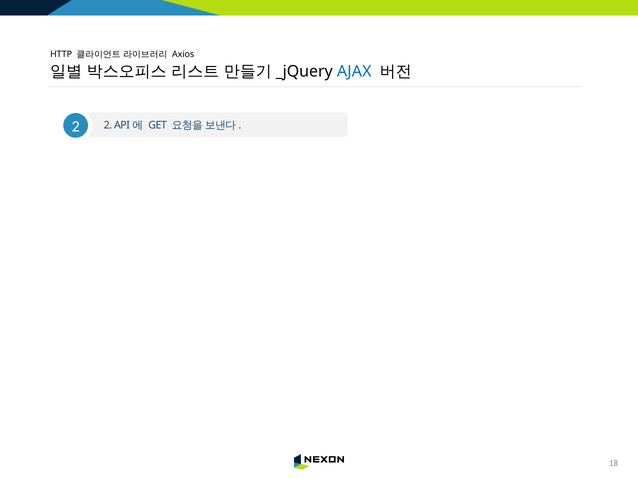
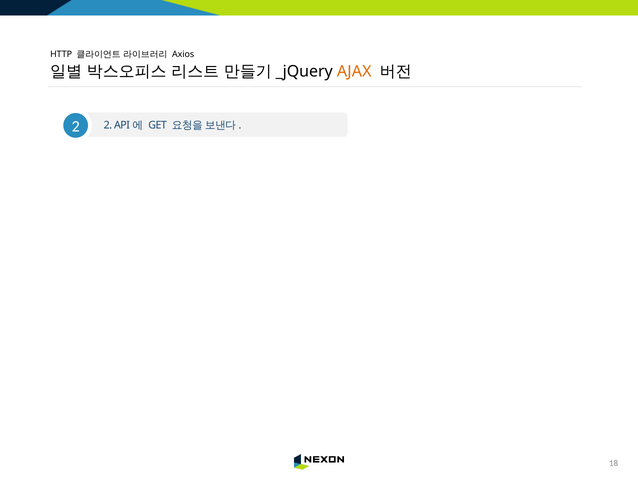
AJAX colour: blue -> orange (354, 72)
